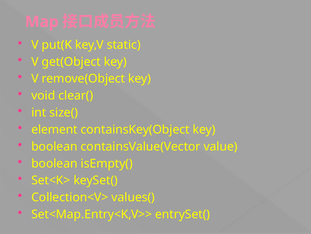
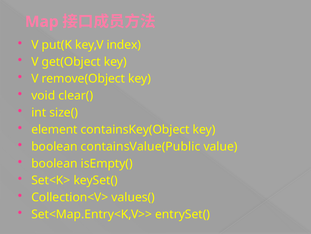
static: static -> index (124, 45)
containsValue(Vector: containsValue(Vector -> containsValue(Public (141, 146)
